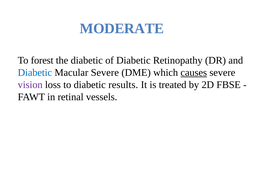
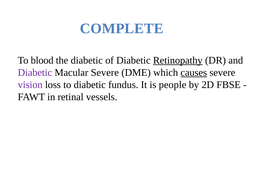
MODERATE: MODERATE -> COMPLETE (122, 28)
forest: forest -> blood (42, 60)
Retinopathy underline: none -> present (178, 60)
Diabetic colour: blue -> purple (35, 72)
results: results -> fundus (123, 85)
treated: treated -> people (173, 85)
